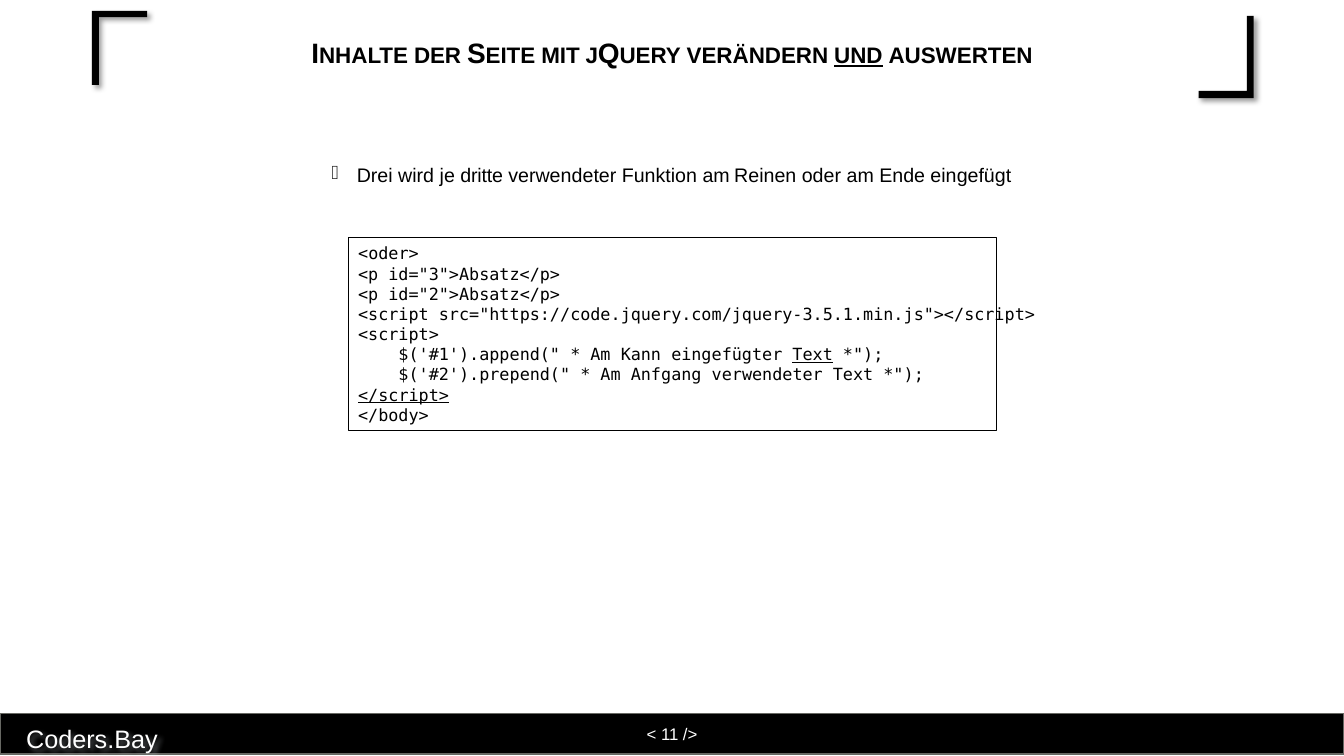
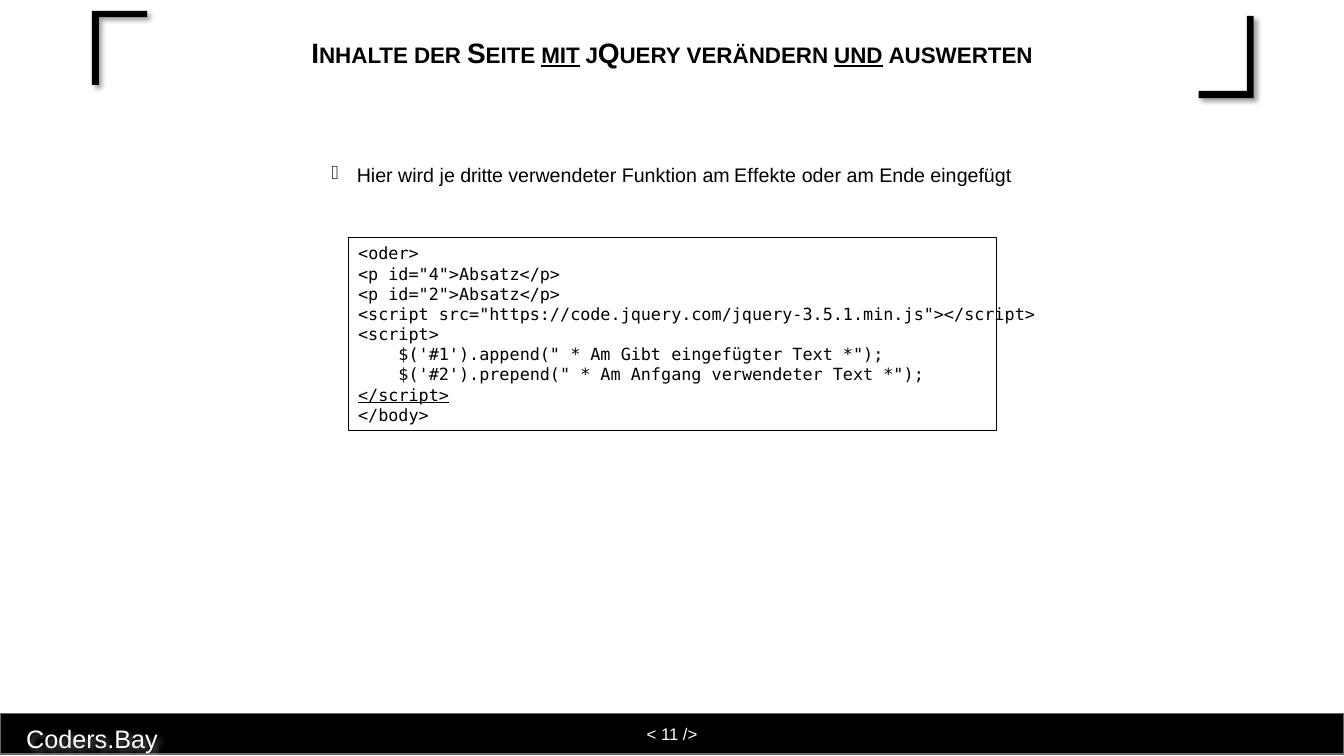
MIT underline: none -> present (561, 56)
Drei: Drei -> Hier (375, 176)
Reinen: Reinen -> Effekte (765, 176)
id="3">Absatz</p>: id="3">Absatz</p> -> id="4">Absatz</p> (474, 275)
Kann: Kann -> Gibt (641, 355)
Text underline: present -> none (813, 355)
